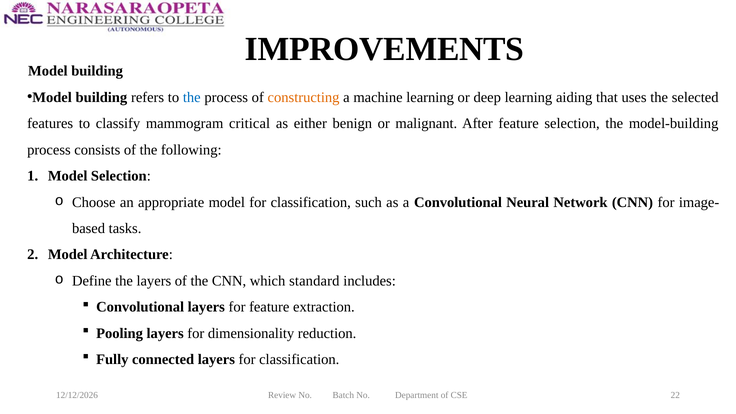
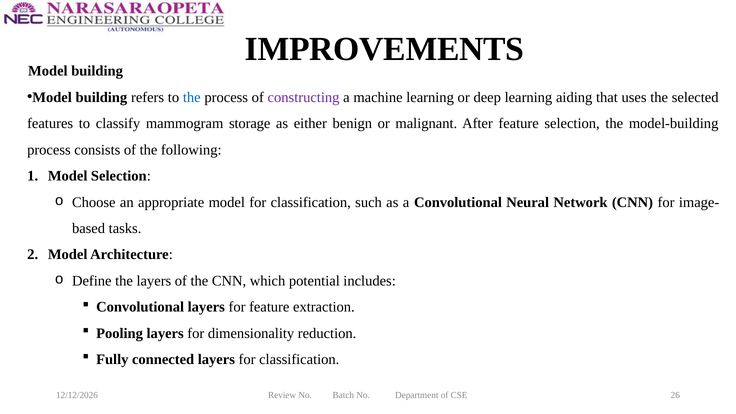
constructing colour: orange -> purple (304, 97)
critical: critical -> storage (250, 124)
standard: standard -> potential (314, 281)
22: 22 -> 26 (675, 395)
